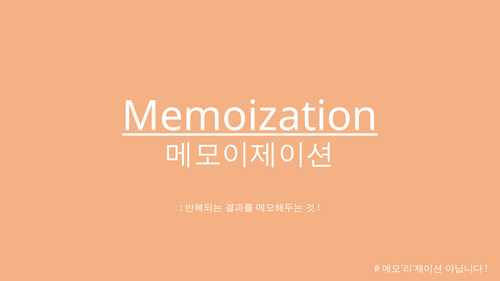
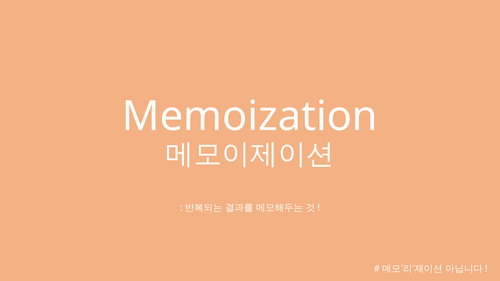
Memoization underline: present -> none (250, 117)
